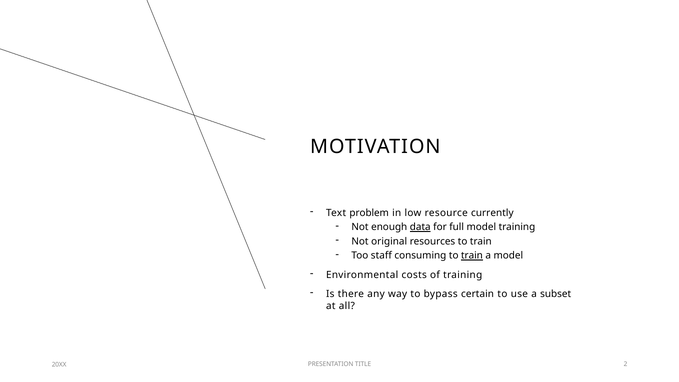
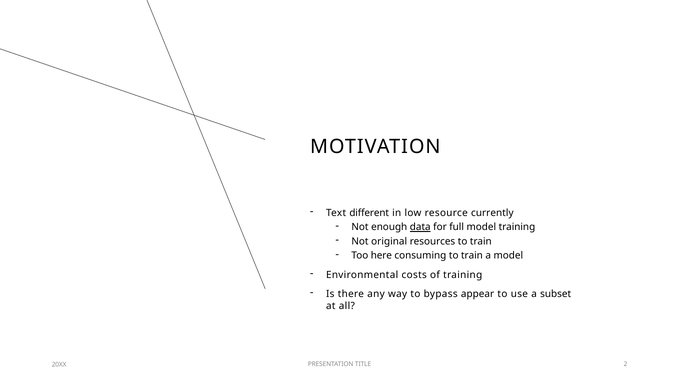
problem: problem -> different (369, 213)
staff: staff -> here (381, 256)
train underline: present -> none (472, 256)
certain: certain -> appear (478, 294)
